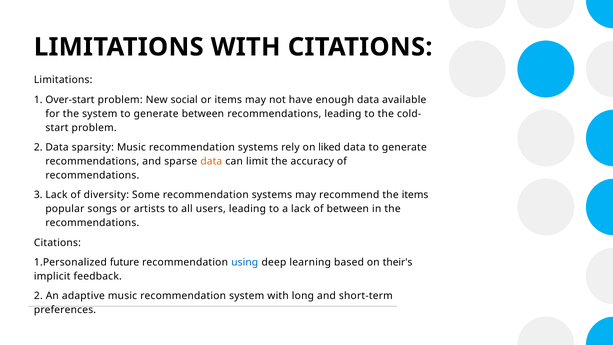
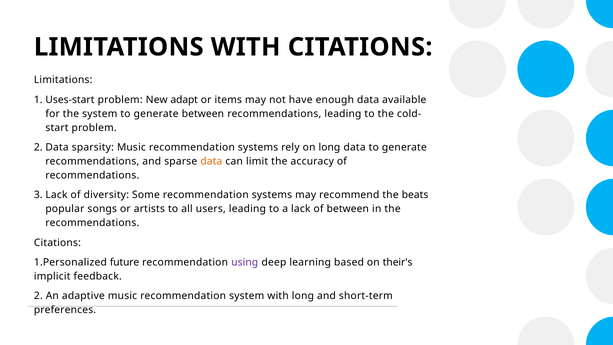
Over-start: Over-start -> Uses-start (70, 100)
social: social -> adapt (184, 100)
on liked: liked -> long (329, 147)
the items: items -> beats (415, 195)
using colour: blue -> purple (245, 262)
